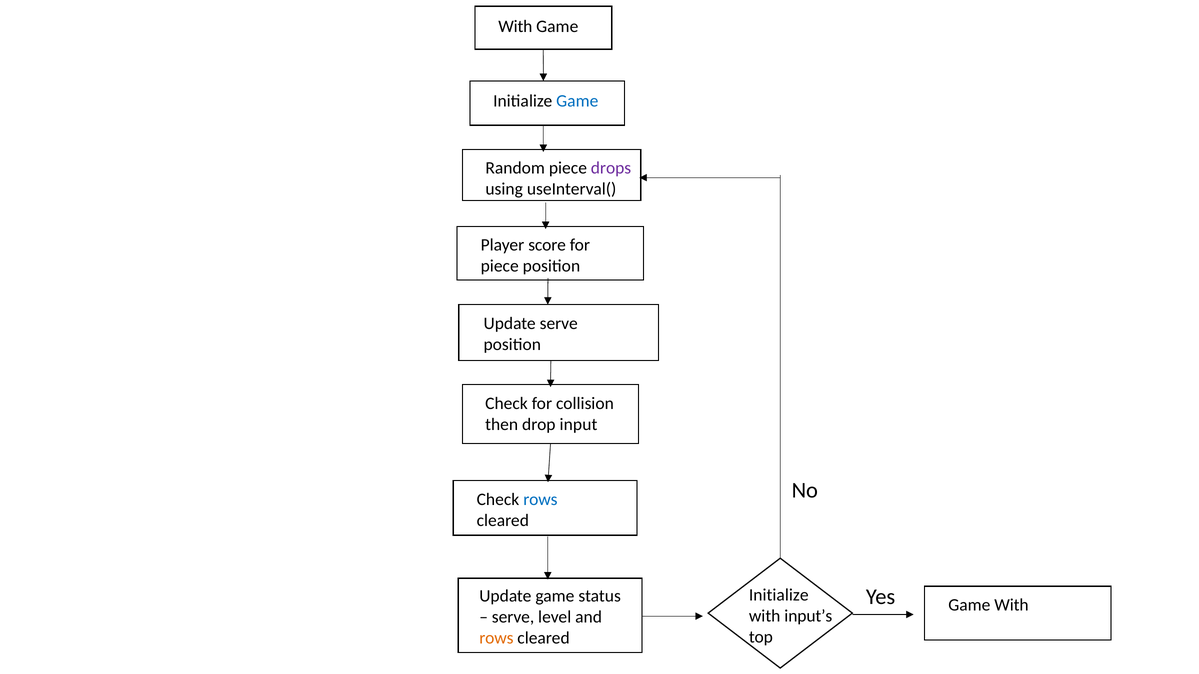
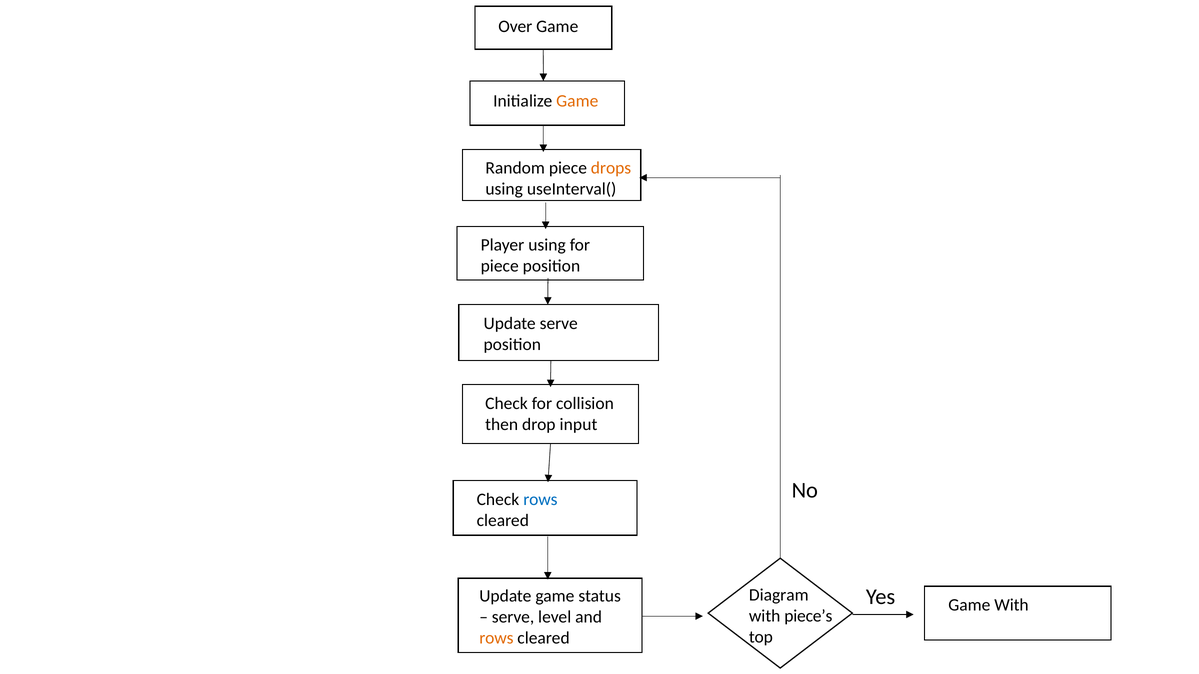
With: With -> Over (515, 26)
Game colour: blue -> orange (577, 101)
drops colour: purple -> orange (611, 168)
Player score: score -> using (547, 245)
Initialize: Initialize -> Diagram (779, 596)
input’s: input’s -> piece’s (808, 617)
